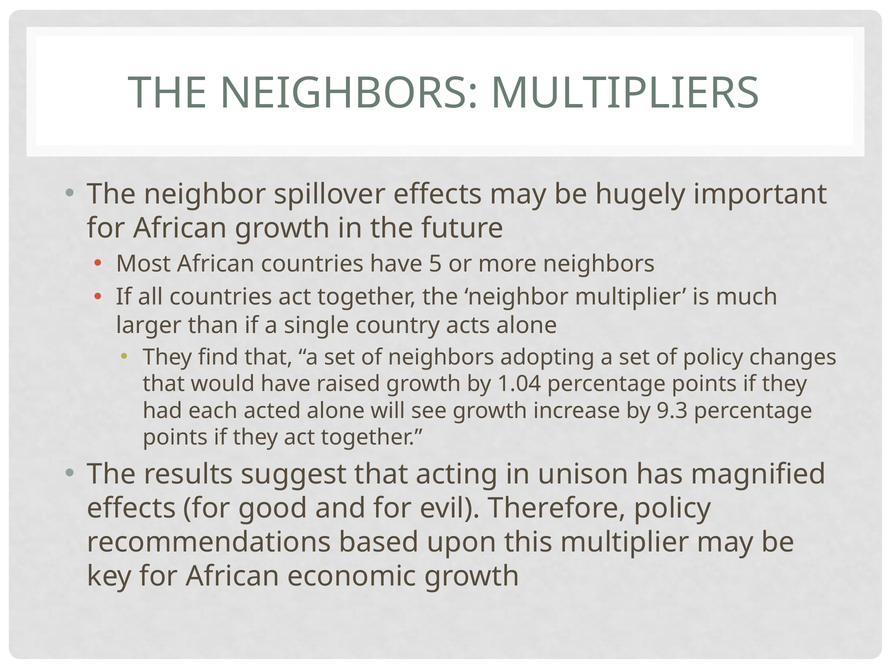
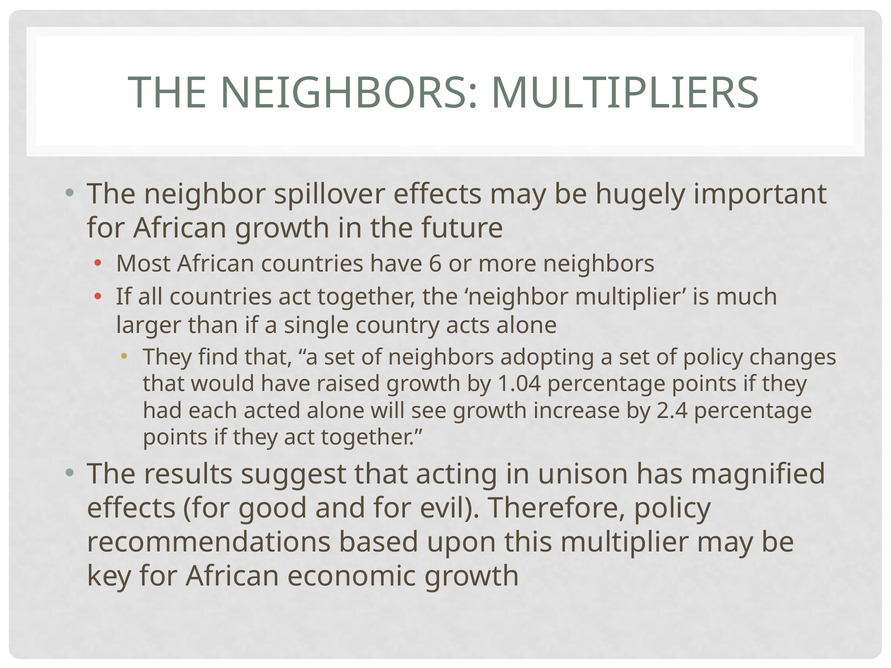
5: 5 -> 6 (435, 264)
9.3: 9.3 -> 2.4 (672, 411)
